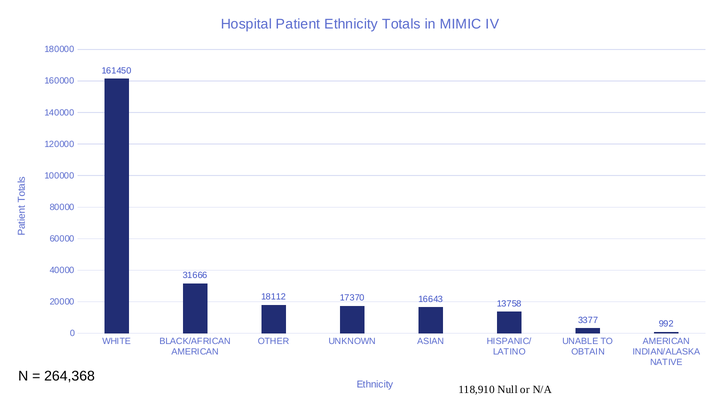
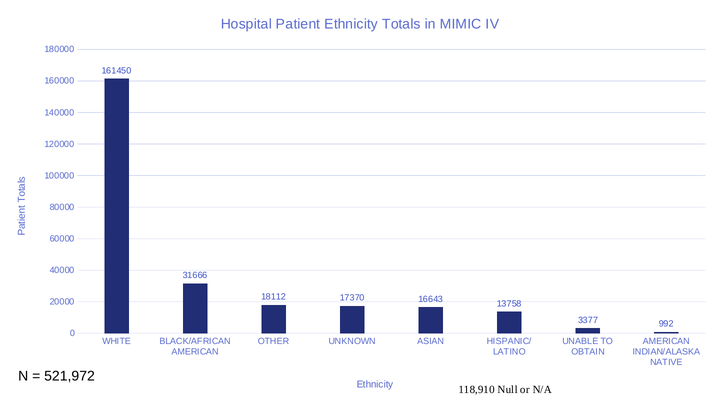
264,368: 264,368 -> 521,972 (70, 376)
